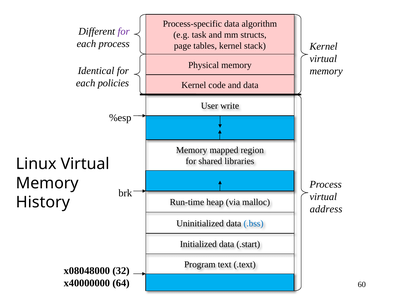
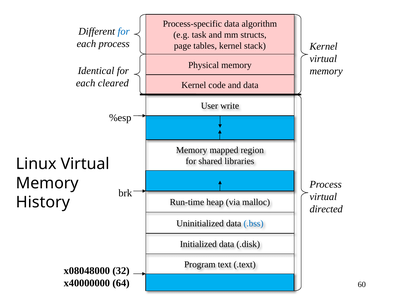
for colour: purple -> blue (124, 31)
policies: policies -> cleared (113, 83)
address: address -> directed (326, 209)
.start: .start -> .disk (248, 244)
